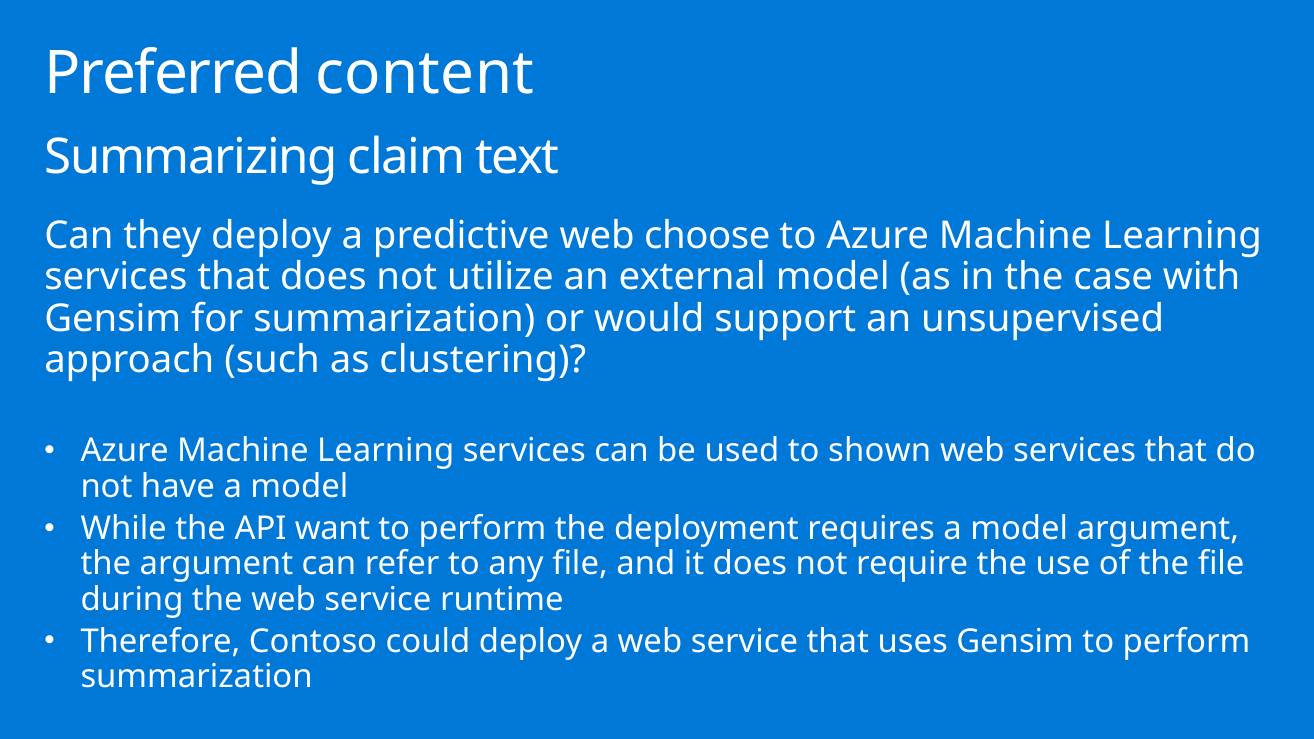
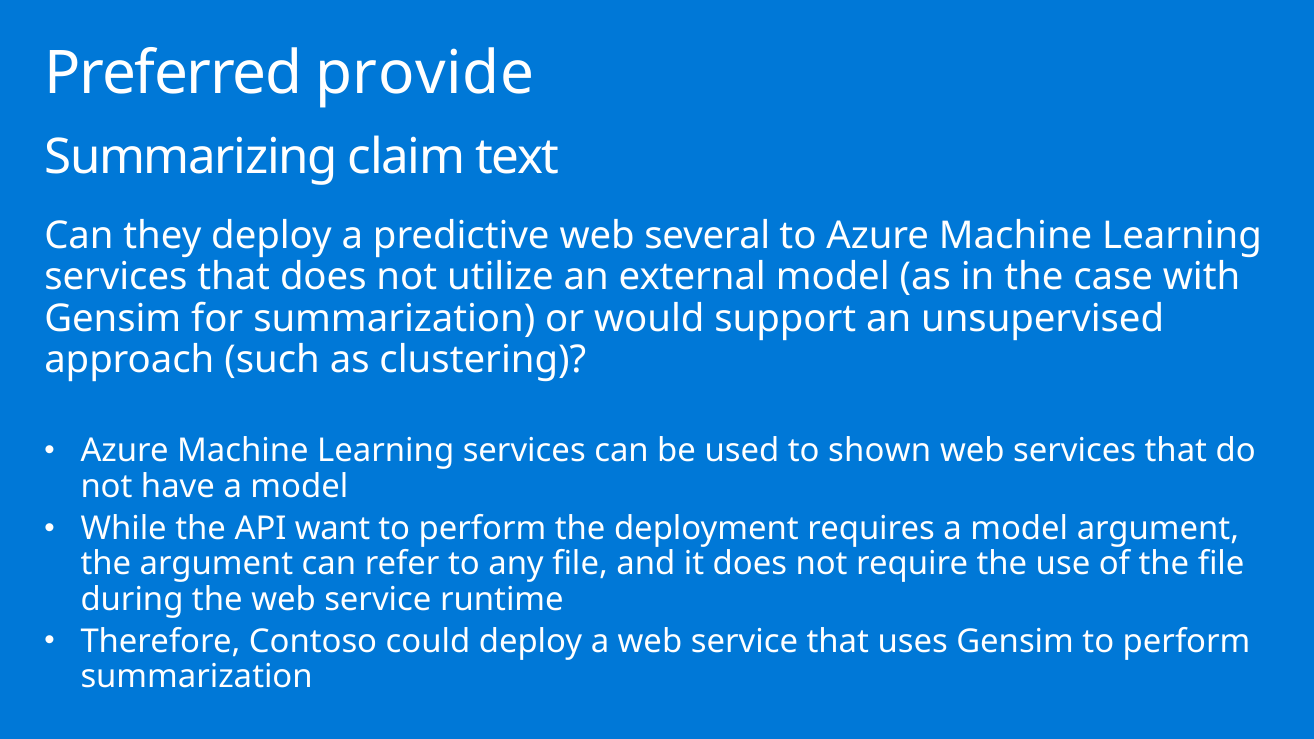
content: content -> provide (425, 73)
choose: choose -> several (707, 236)
